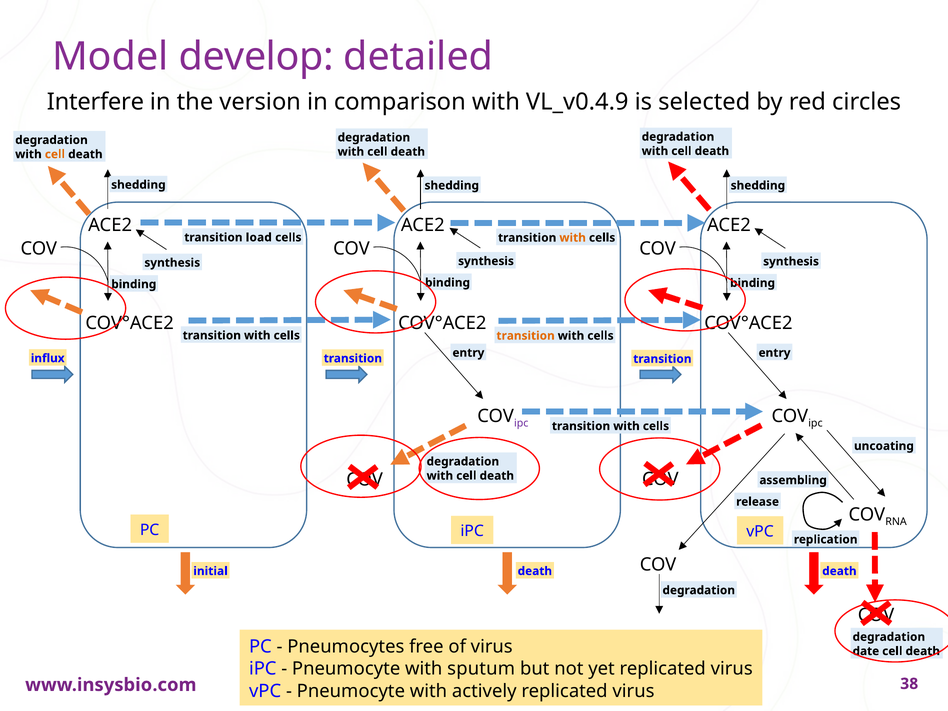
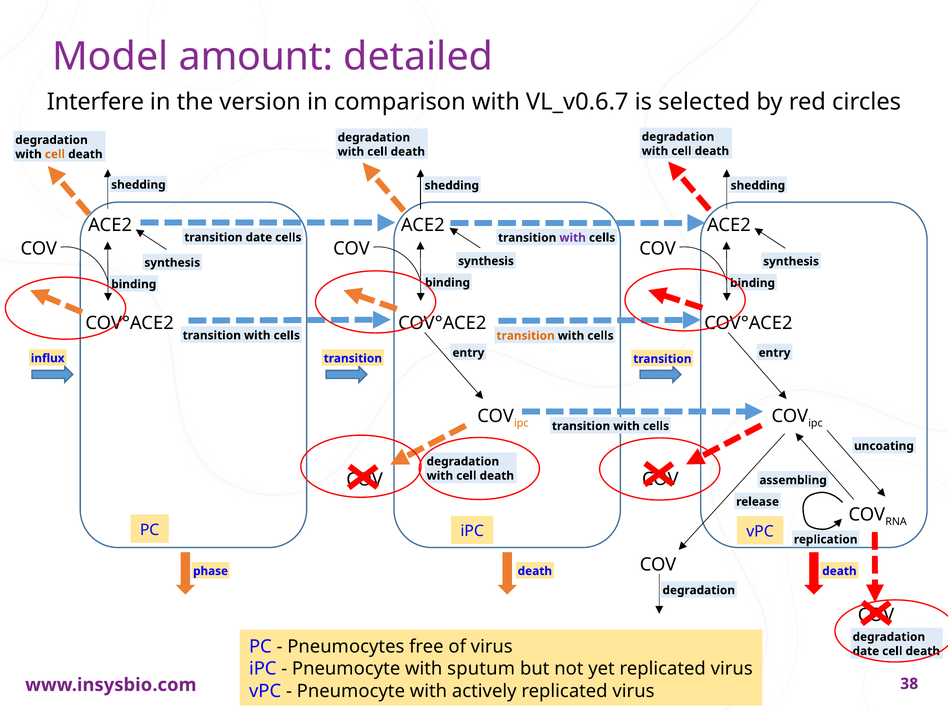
develop: develop -> amount (256, 57)
VL_v0.4.9: VL_v0.4.9 -> VL_v0.6.7 (577, 102)
transition load: load -> date (259, 237)
with colour: orange -> purple (573, 238)
ipc colour: purple -> orange (521, 423)
initial: initial -> phase (211, 571)
